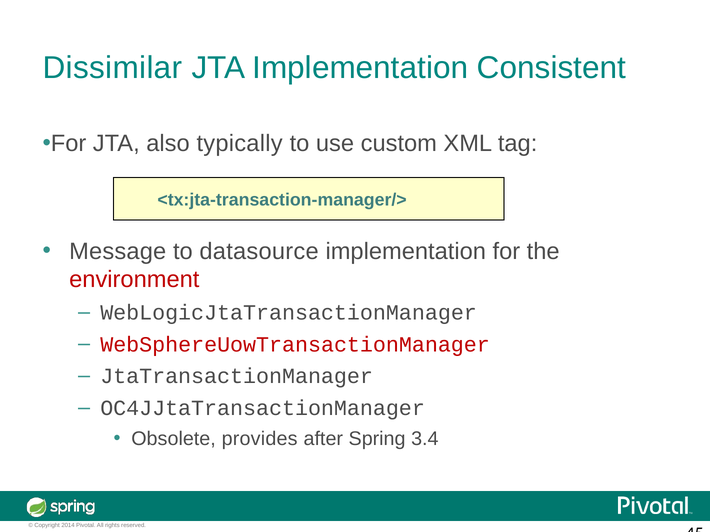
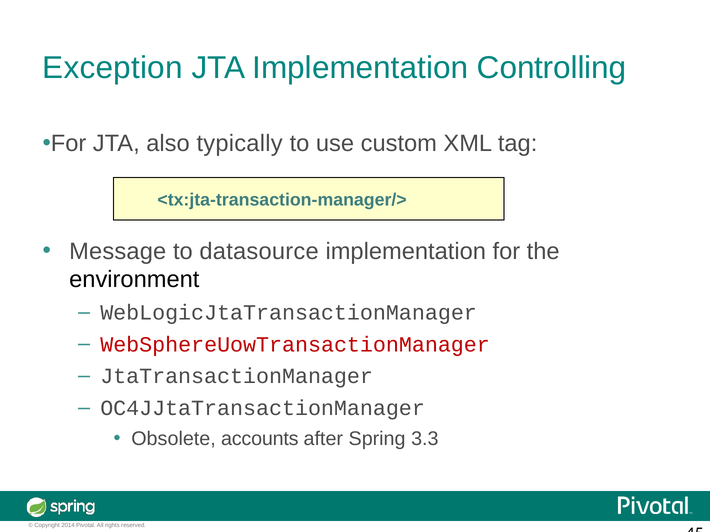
Dissimilar: Dissimilar -> Exception (113, 68)
Consistent: Consistent -> Controlling (552, 68)
environment colour: red -> black (134, 280)
provides: provides -> accounts (260, 439)
3.4: 3.4 -> 3.3 (425, 439)
